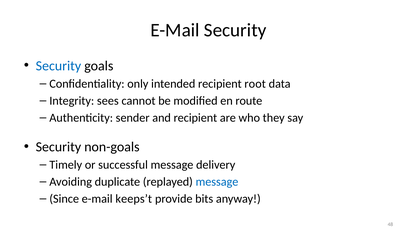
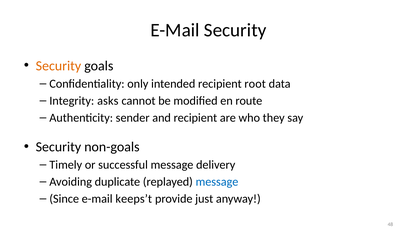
Security colour: blue -> orange (58, 66)
sees: sees -> asks (108, 101)
bits: bits -> just (204, 198)
